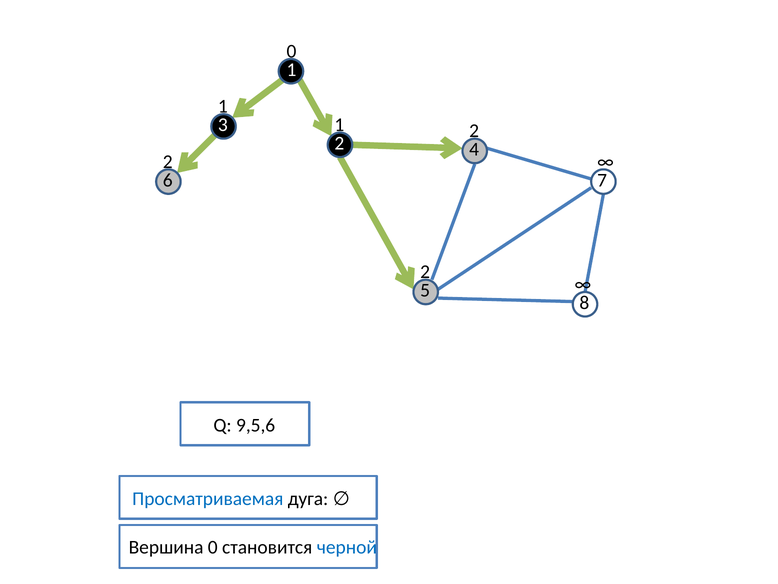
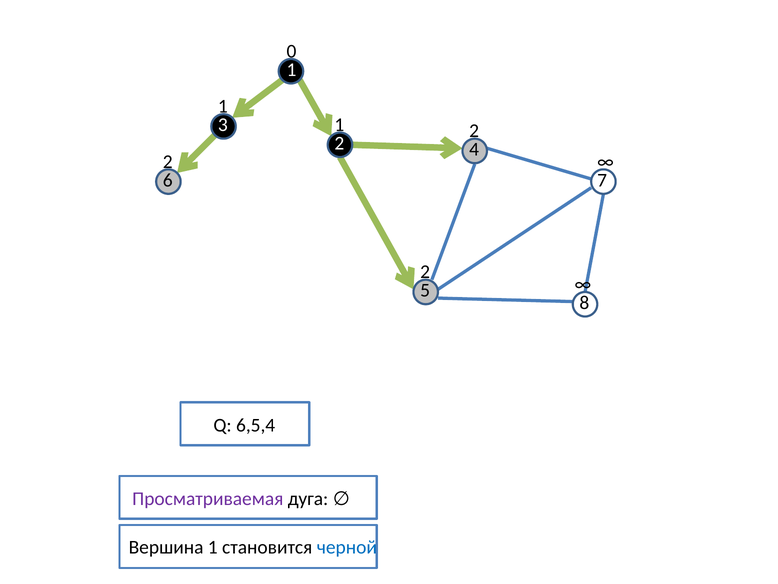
9,5,6: 9,5,6 -> 6,5,4 (256, 425)
Просматриваемая colour: blue -> purple (208, 499)
Вершина 0: 0 -> 1 (213, 547)
